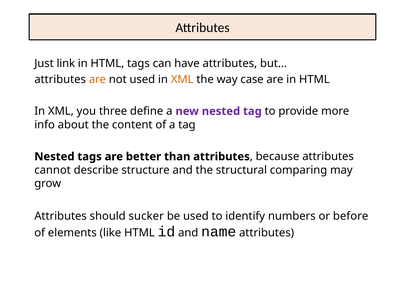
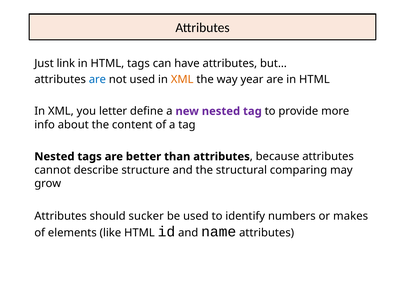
are colour: orange -> blue (97, 79)
case: case -> year (252, 79)
three: three -> letter (113, 111)
before: before -> makes (351, 216)
